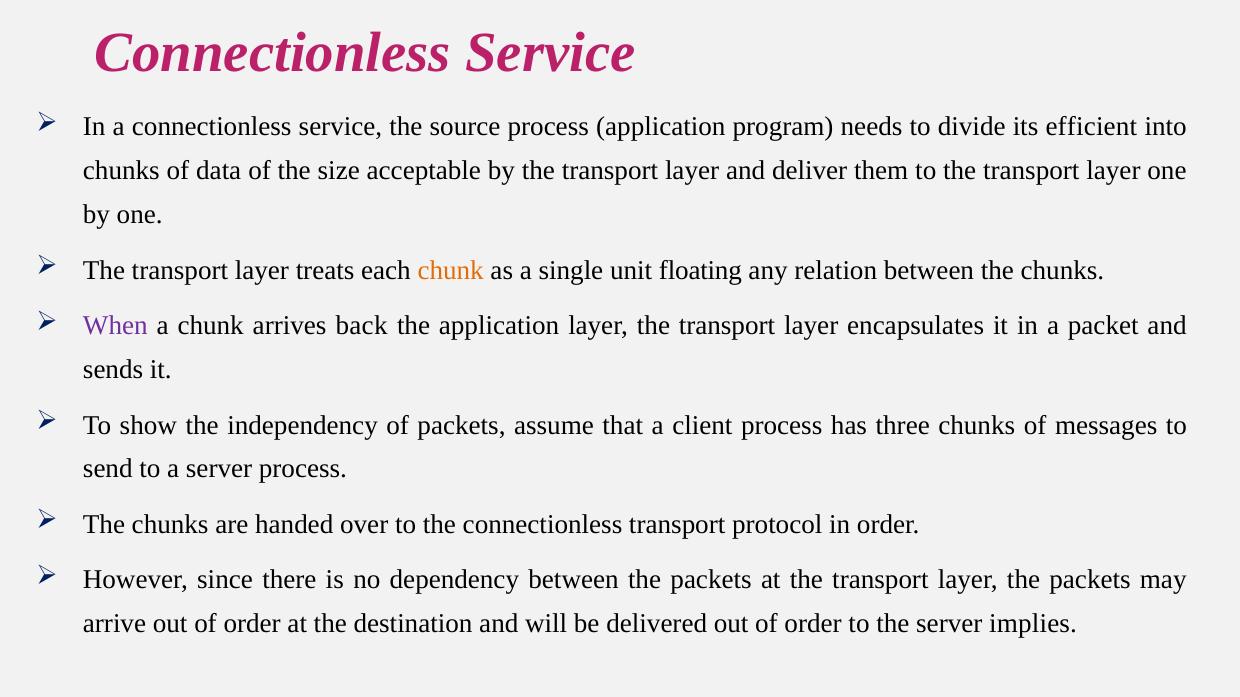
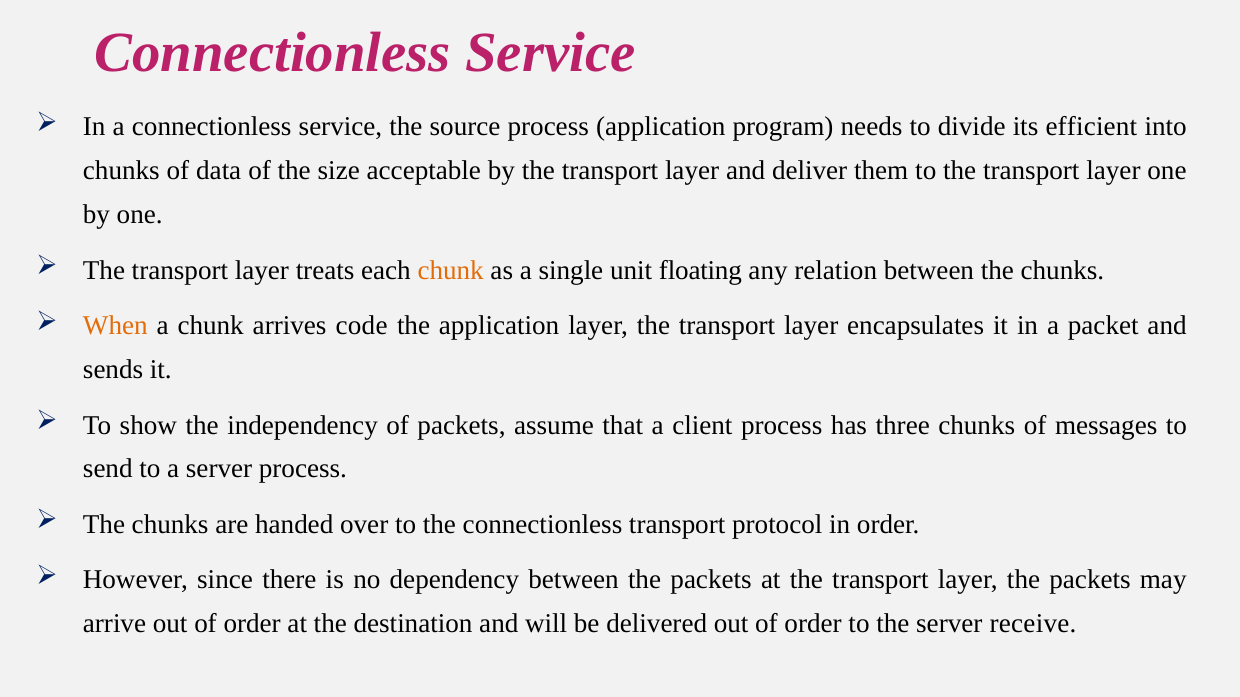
When colour: purple -> orange (115, 326)
back: back -> code (362, 326)
implies: implies -> receive (1033, 624)
